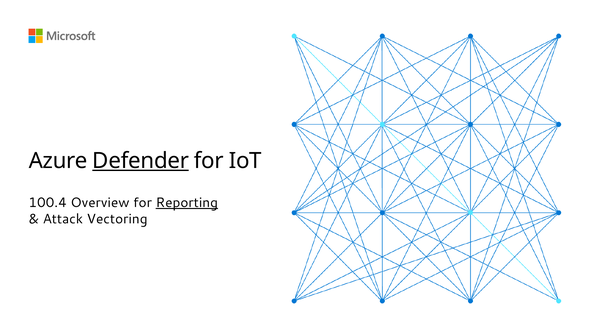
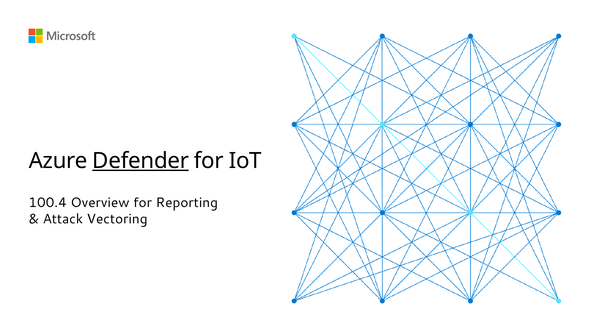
Reporting underline: present -> none (187, 203)
